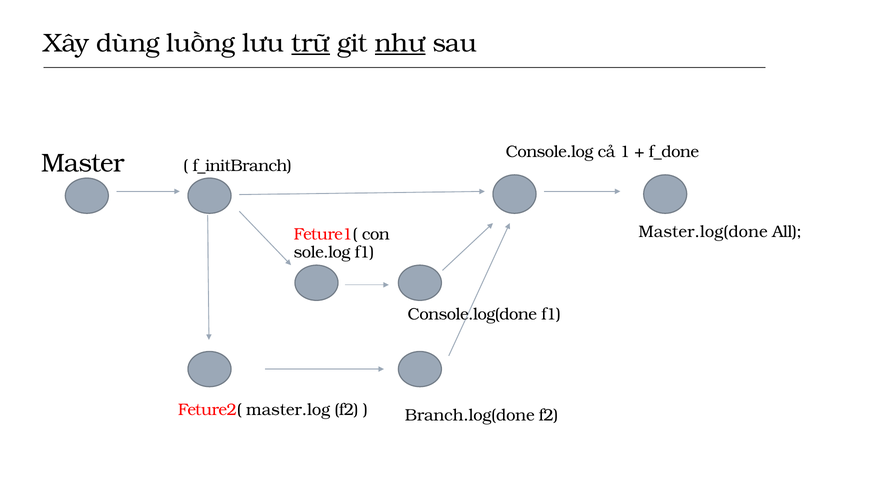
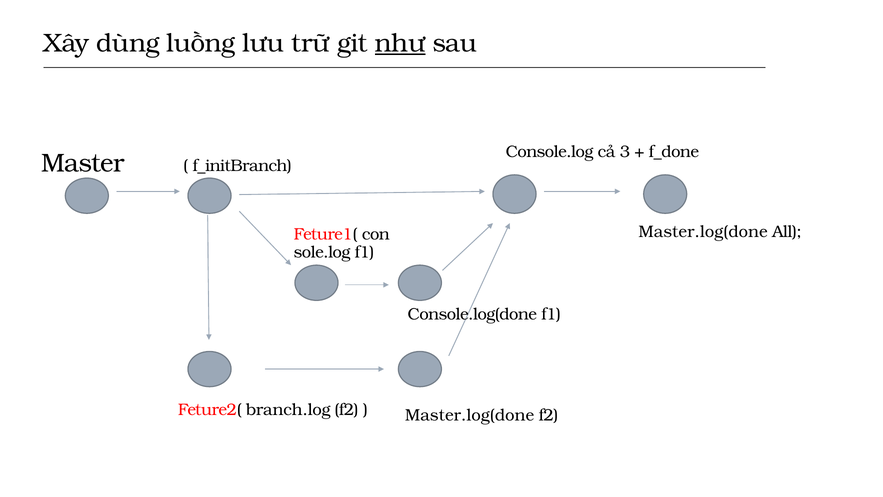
trữ underline: present -> none (311, 43)
1: 1 -> 3 (625, 152)
master.log: master.log -> branch.log (288, 409)
Branch.log(done: Branch.log(done -> Master.log(done (470, 415)
